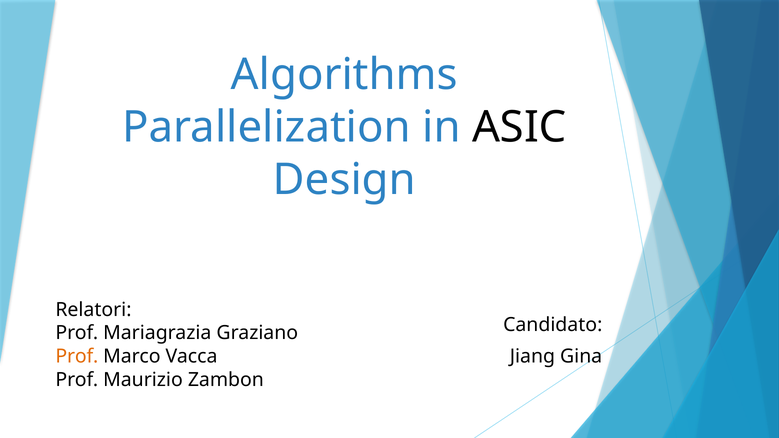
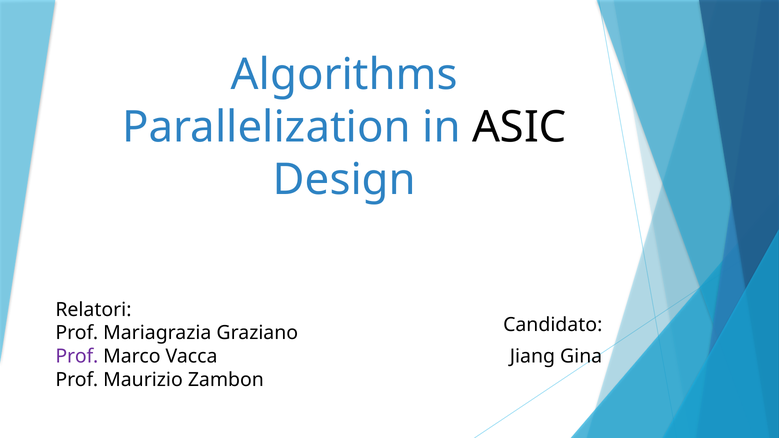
Prof colour: orange -> purple (77, 357)
